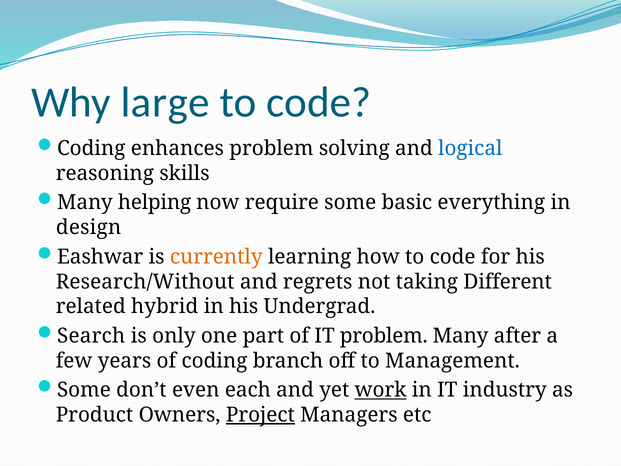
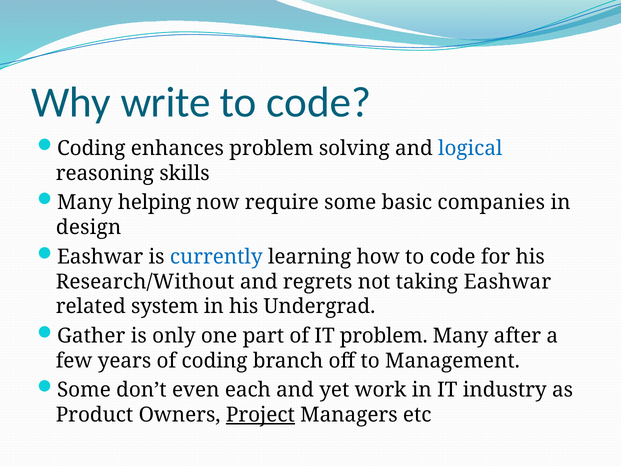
large: large -> write (166, 103)
everything: everything -> companies (491, 203)
currently colour: orange -> blue (216, 257)
taking Different: Different -> Eashwar (507, 282)
hybrid: hybrid -> system (165, 306)
Search: Search -> Gather (91, 336)
work underline: present -> none (381, 390)
